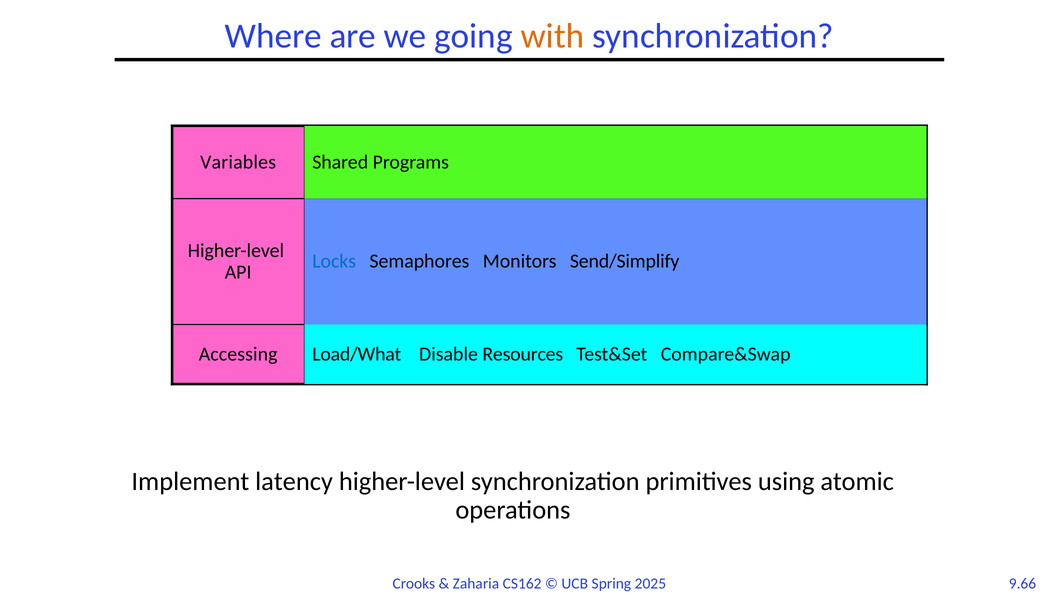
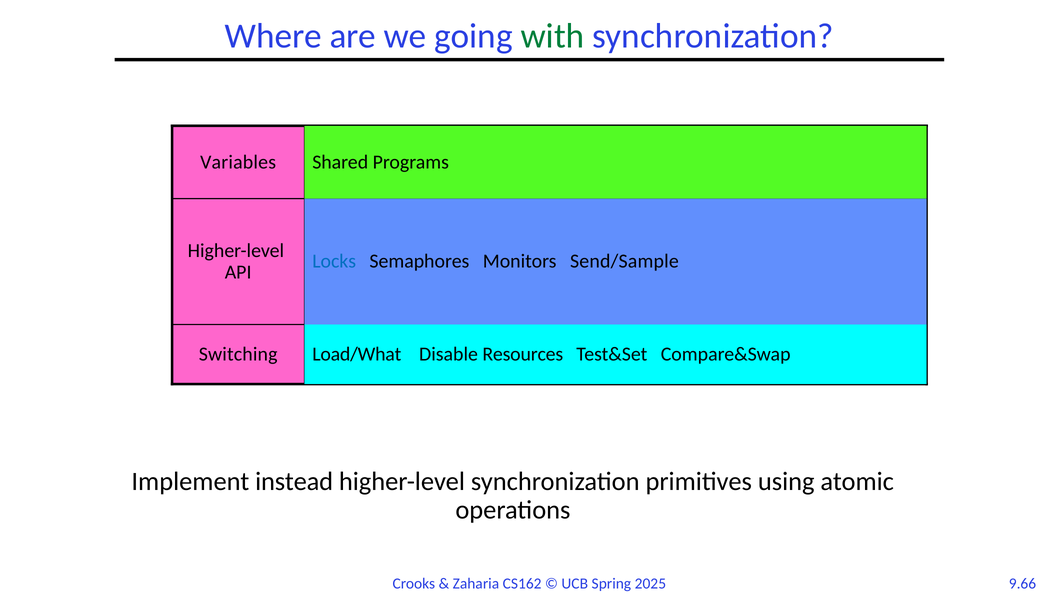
with colour: orange -> green (553, 36)
Send/Simplify: Send/Simplify -> Send/Sample (624, 261)
Accessing: Accessing -> Switching (238, 354)
latency: latency -> instead (294, 481)
